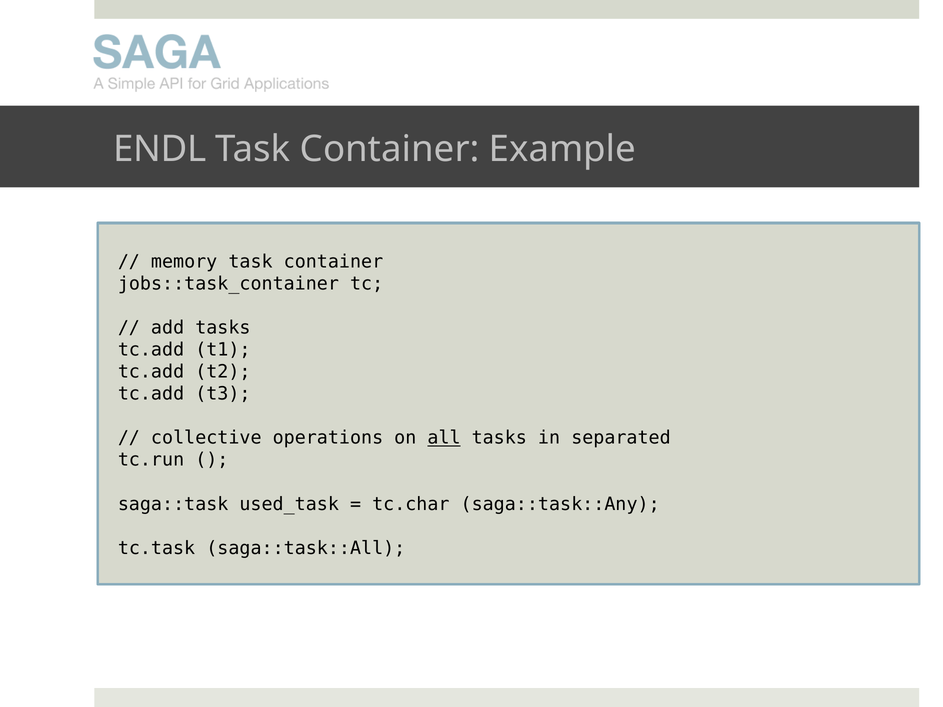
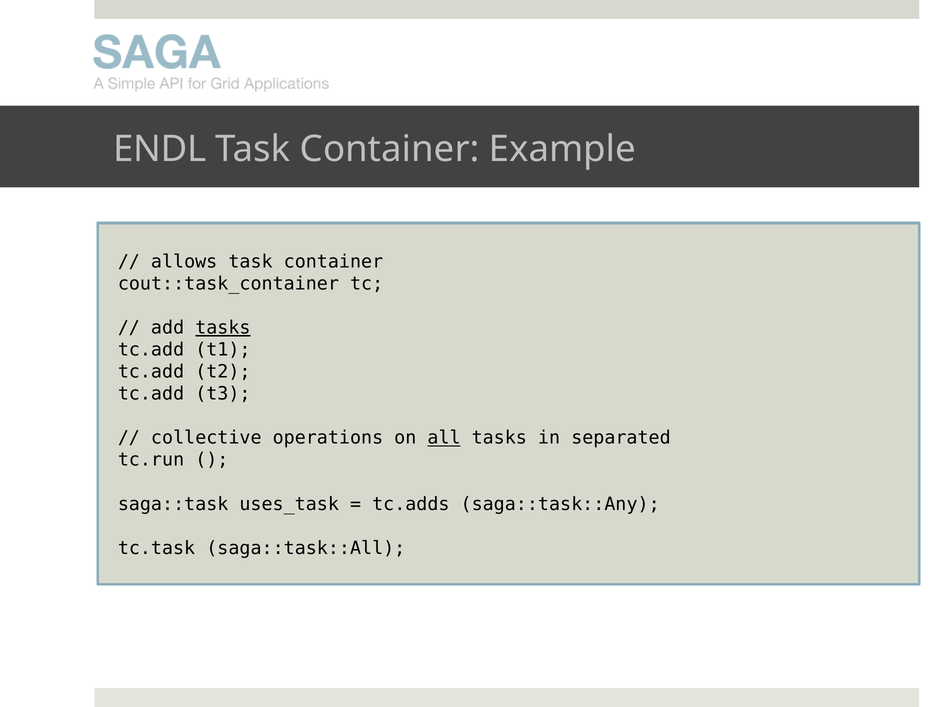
memory: memory -> allows (184, 262)
jobs::task_container: jobs::task_container -> cout::task_container (228, 284)
tasks underline: none -> present (223, 328)
used_task: used_task -> uses_task (289, 504)
tc.char: tc.char -> tc.adds (411, 504)
